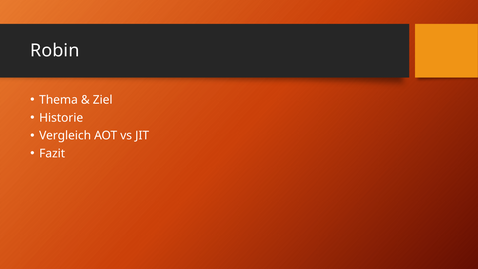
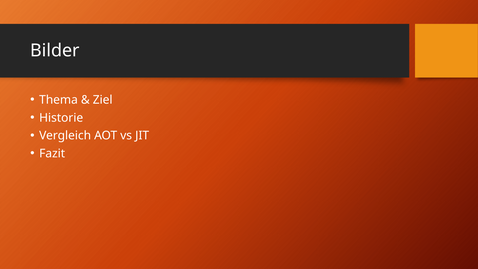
Robin: Robin -> Bilder (55, 51)
